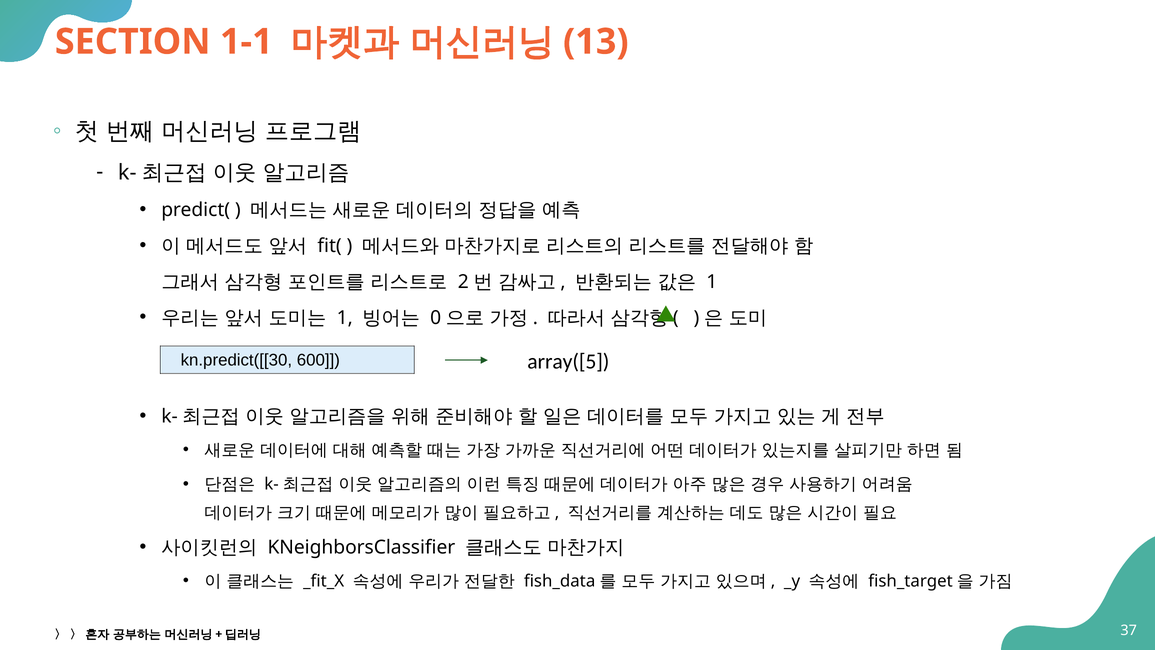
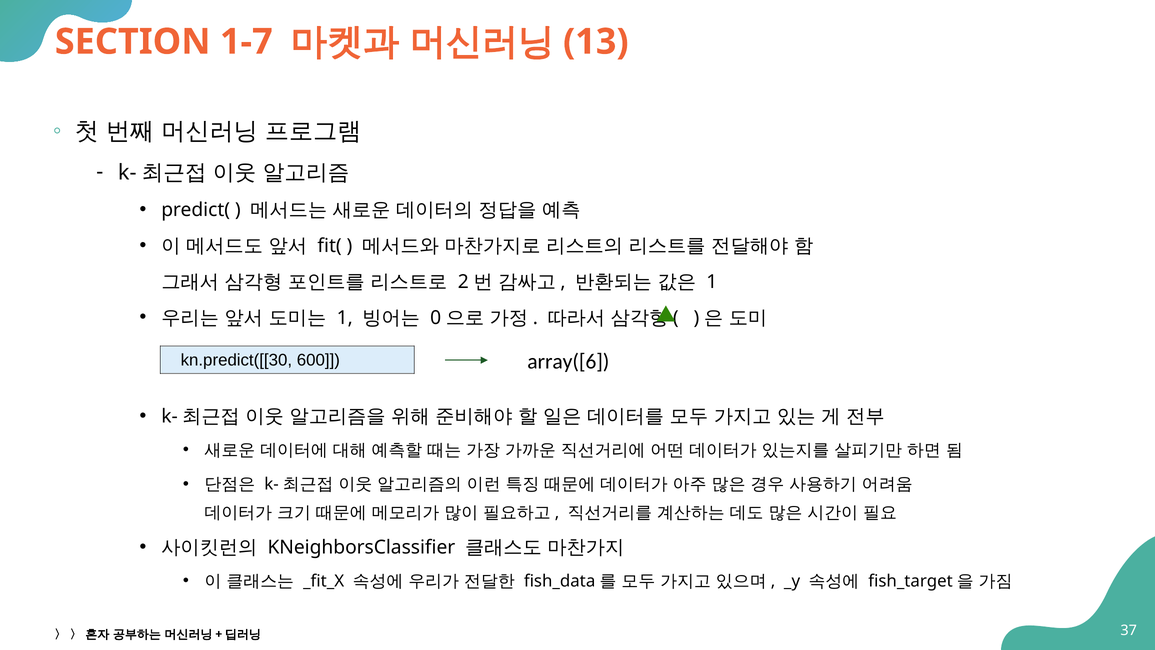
1-1: 1-1 -> 1-7 (246, 42)
array([5: array([5 -> array([6 (568, 361)
